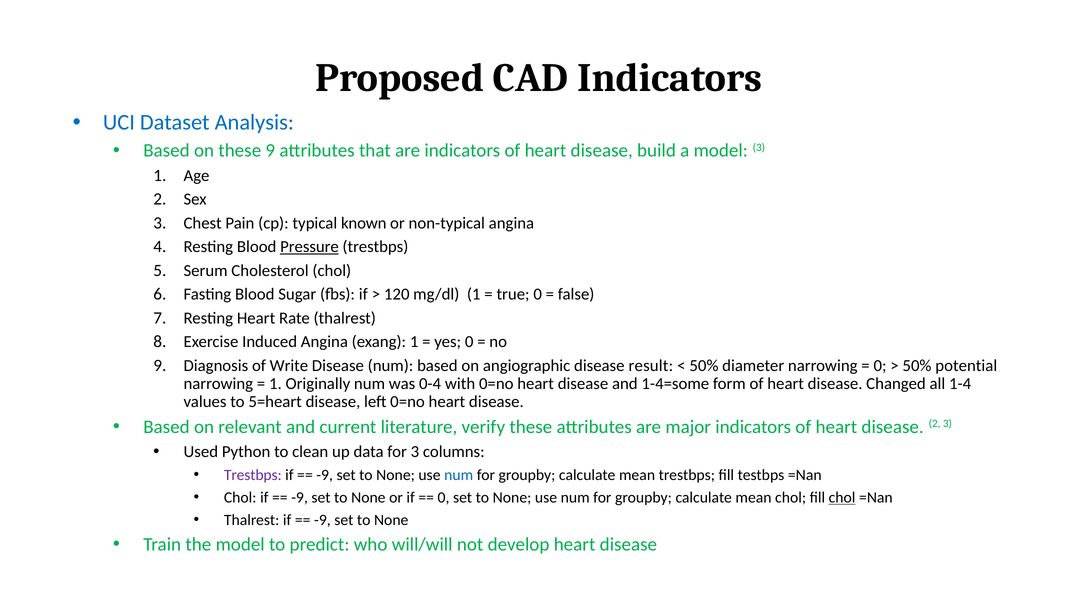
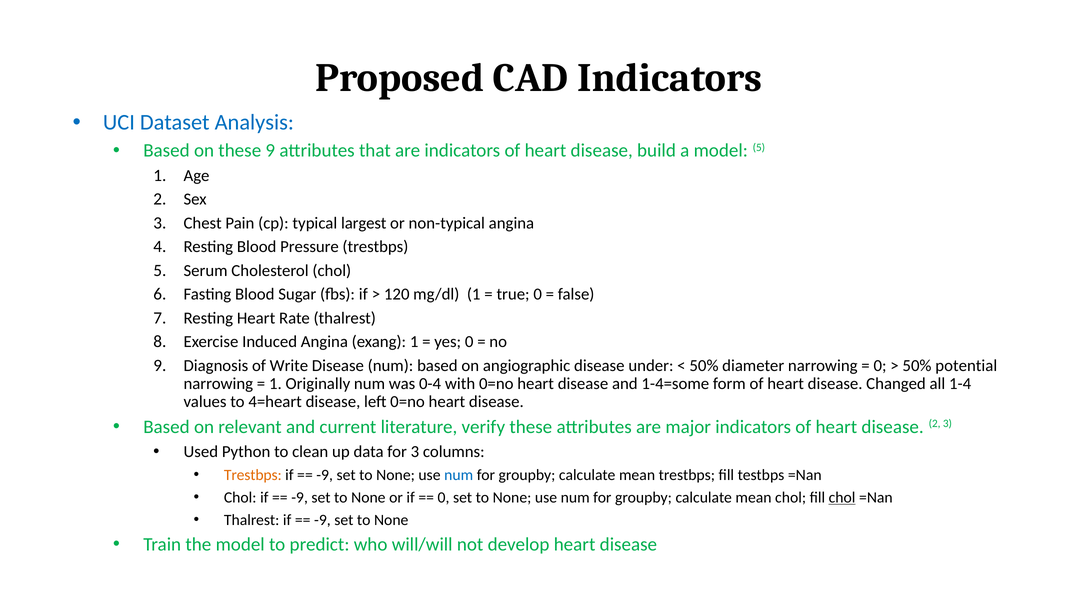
model 3: 3 -> 5 (759, 147)
known: known -> largest (364, 223)
Pressure underline: present -> none (309, 247)
result: result -> under (651, 365)
5=heart: 5=heart -> 4=heart (275, 402)
Trestbps colour: purple -> orange (253, 475)
